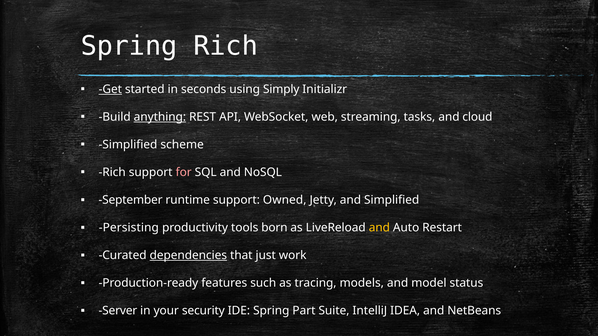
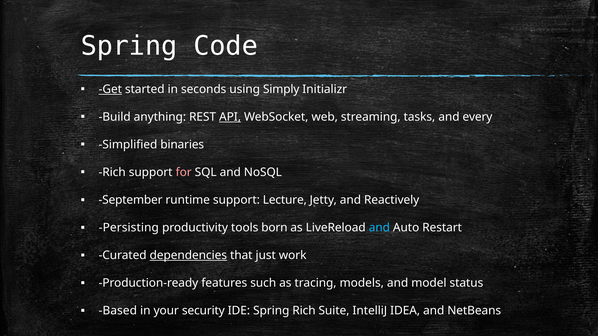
Spring Rich: Rich -> Code (226, 46)
anything underline: present -> none (160, 117)
API underline: none -> present (230, 117)
cloud: cloud -> every (477, 117)
scheme: scheme -> binaries (182, 145)
Owned: Owned -> Lecture (285, 200)
and Simplified: Simplified -> Reactively (392, 200)
and colour: yellow -> light blue (379, 228)
Server: Server -> Based (118, 311)
Spring Part: Part -> Rich (304, 311)
